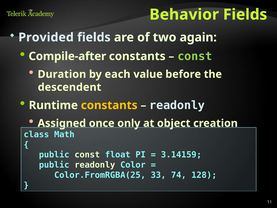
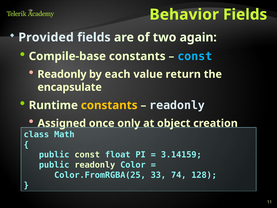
Compile-after: Compile-after -> Compile-base (67, 56)
const colour: light green -> light blue (195, 56)
Duration: Duration -> Readonly (62, 74)
before: before -> return (183, 74)
descendent: descendent -> encapsulate (70, 87)
